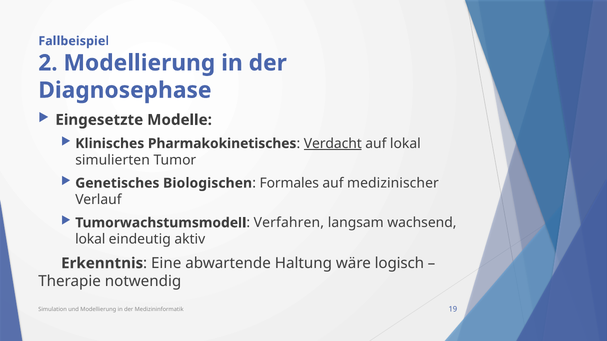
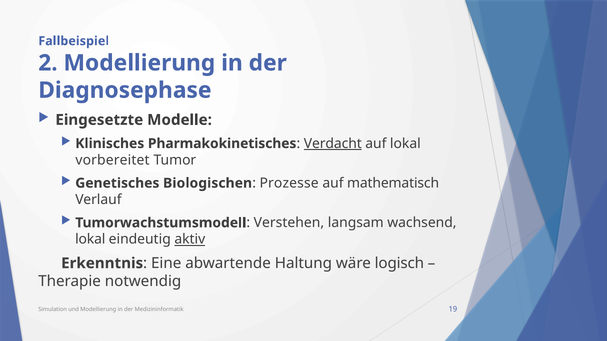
simulierten: simulierten -> vorbereitet (113, 160)
Formales: Formales -> Prozesse (289, 183)
medizinischer: medizinischer -> mathematisch (393, 183)
Verfahren: Verfahren -> Verstehen (289, 223)
aktiv underline: none -> present (190, 240)
